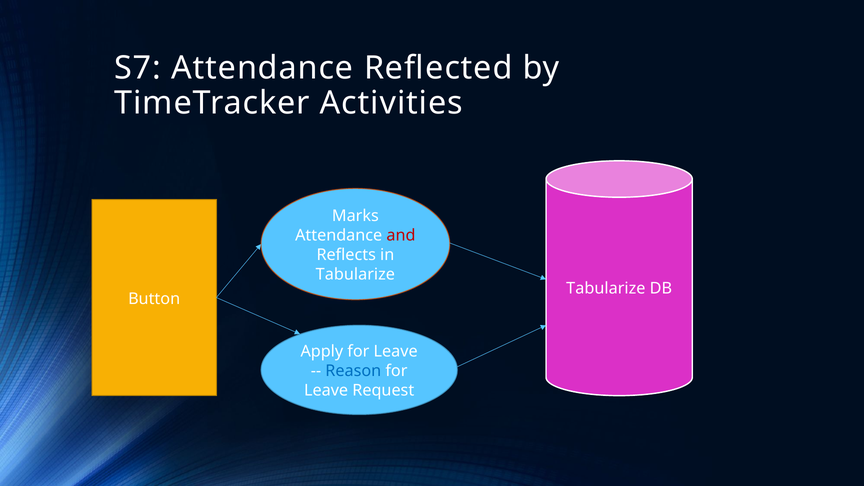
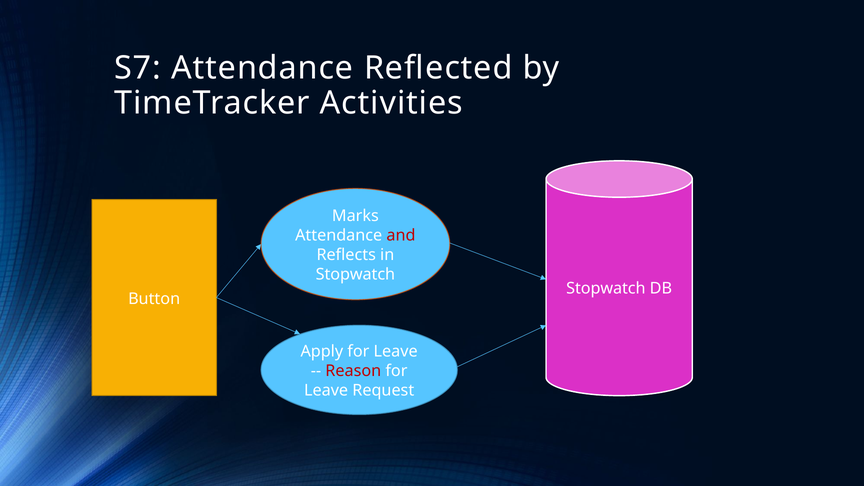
Tabularize: Tabularize -> Stopwatch (355, 274)
Tabularize: Tabularize -> Stopwatch (606, 289)
Reason colour: blue -> red (353, 371)
